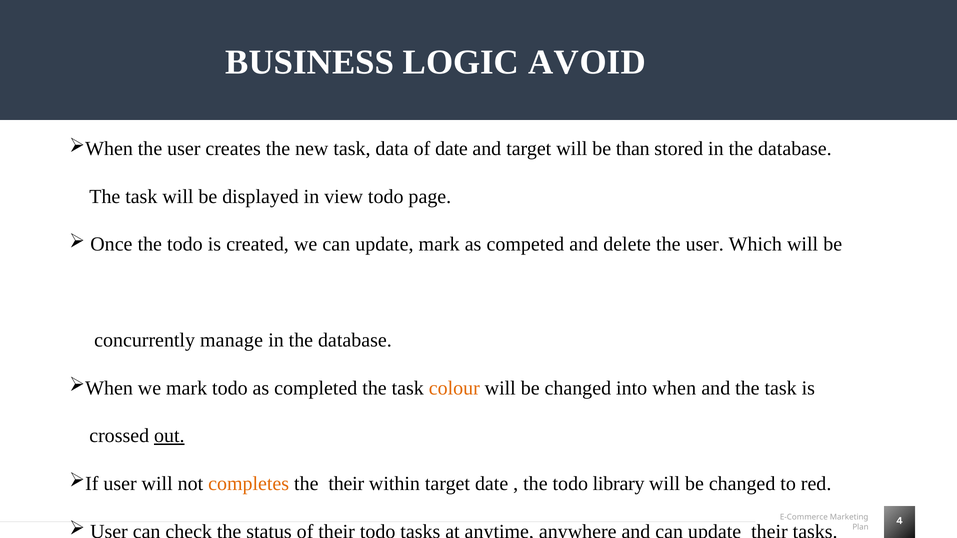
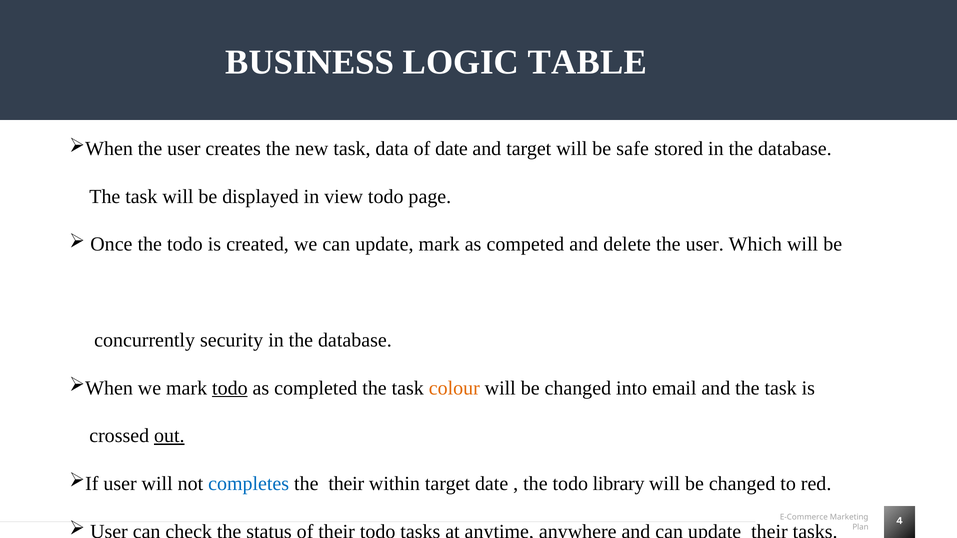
AVOID: AVOID -> TABLE (587, 62)
than: than -> safe (633, 149)
manage: manage -> security (232, 340)
todo underline: none -> present (230, 388)
when: when -> email (674, 388)
completes colour: orange -> blue (249, 484)
